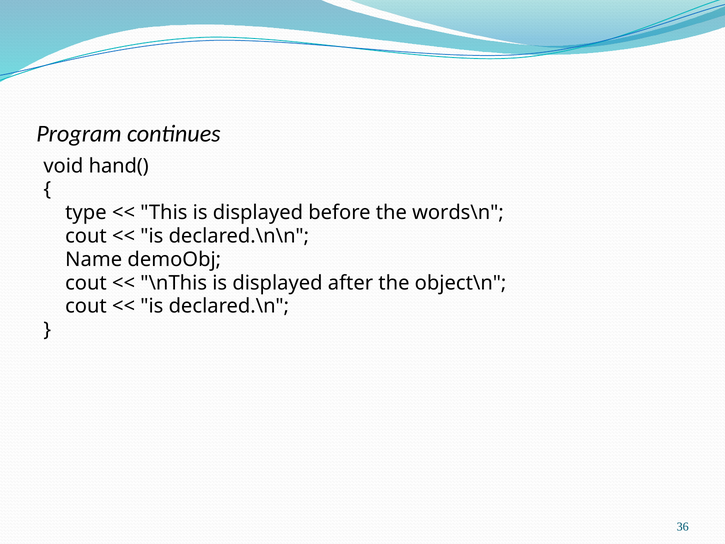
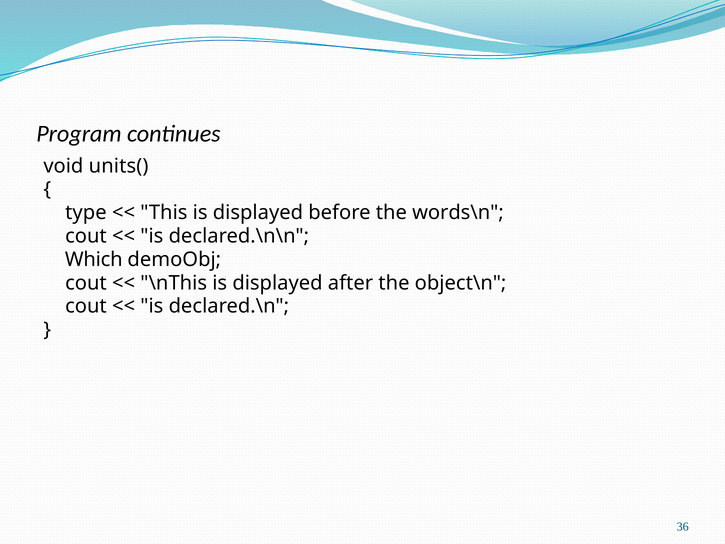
hand(: hand( -> units( (119, 166)
Name: Name -> Which (94, 259)
